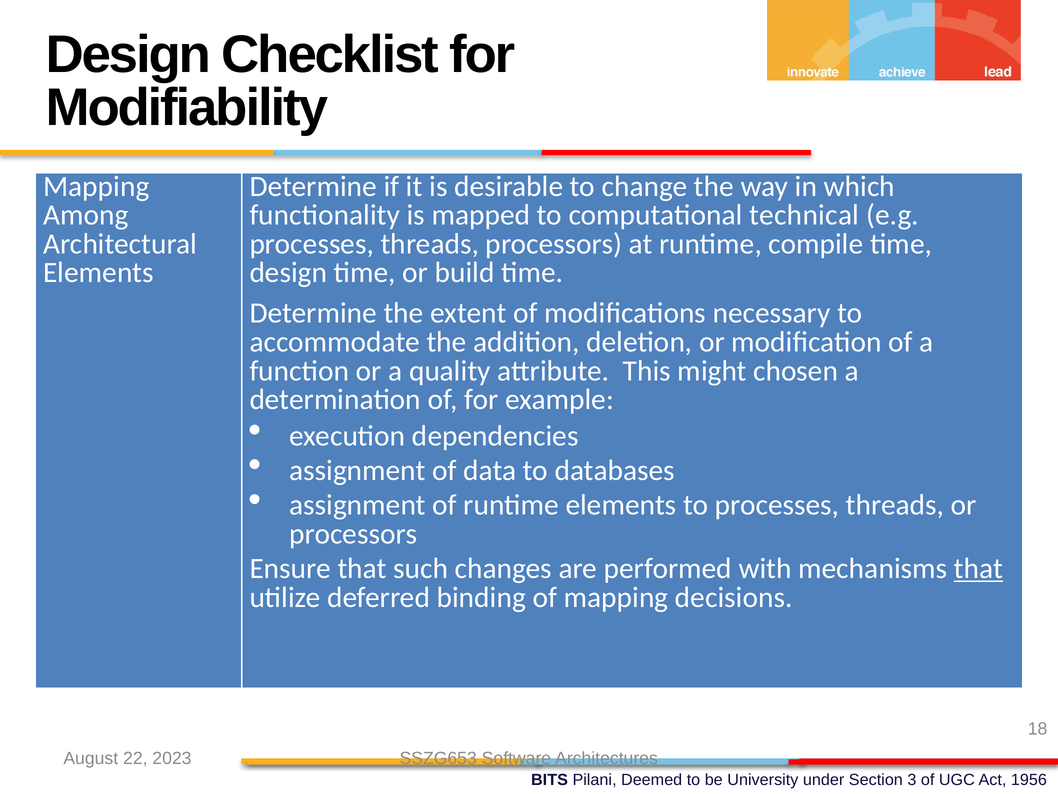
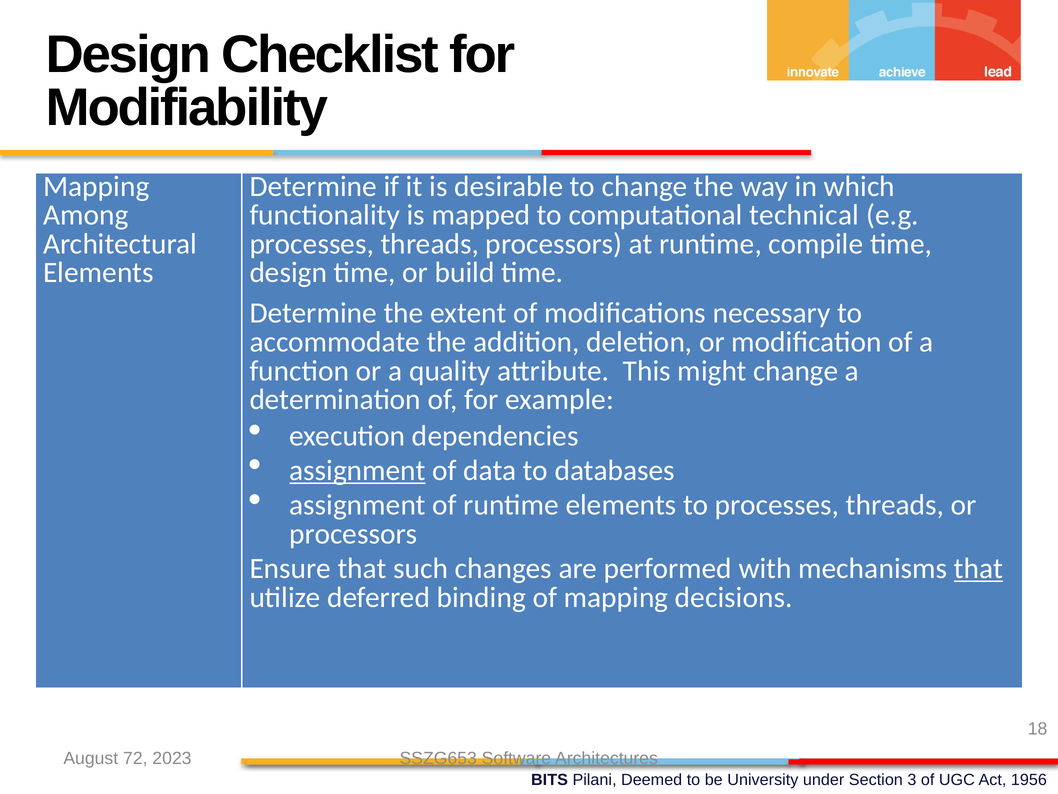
might chosen: chosen -> change (796, 371)
assignment underline: none -> present (357, 470)
22: 22 -> 72 (135, 758)
